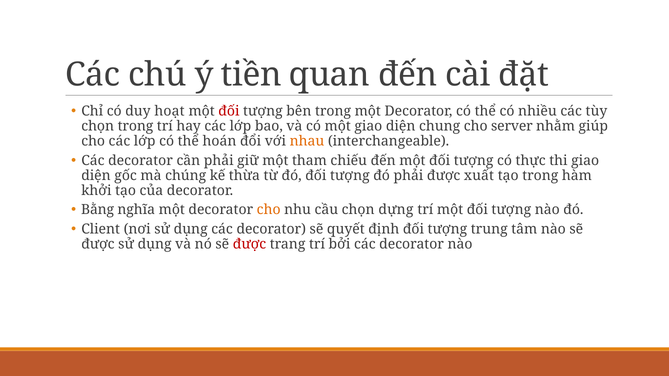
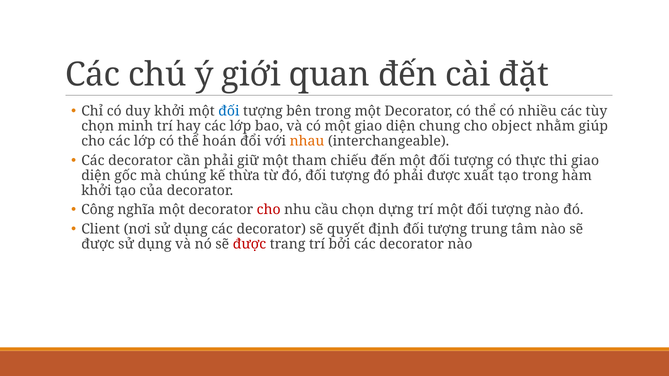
tiền: tiền -> giới (251, 75)
duy hoạt: hoạt -> khởi (170, 111)
đối colour: red -> blue (229, 111)
chọn trong: trong -> minh (135, 126)
server: server -> object (512, 126)
Bằng: Bằng -> Công (98, 210)
cho colour: orange -> red (269, 210)
